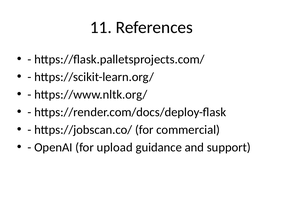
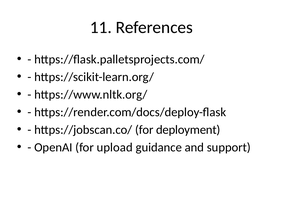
commercial: commercial -> deployment (188, 130)
